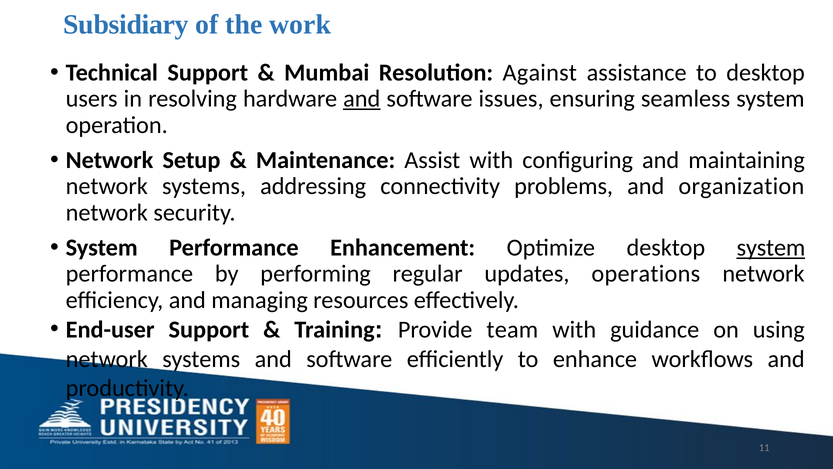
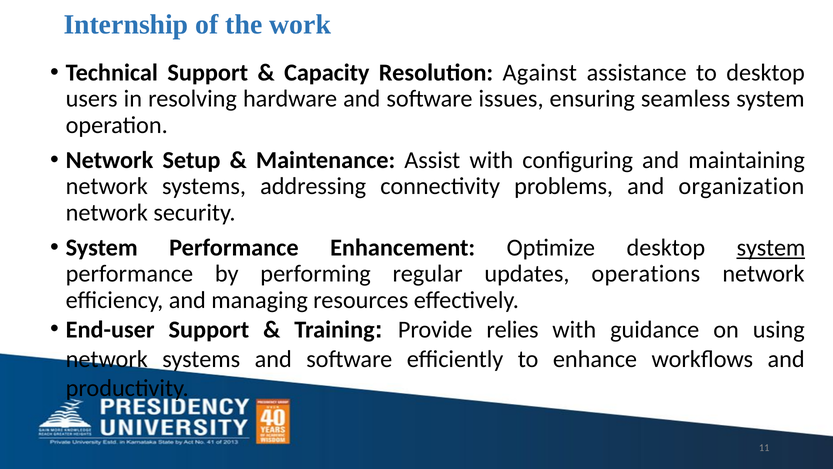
Subsidiary: Subsidiary -> Internship (126, 25)
Mumbai: Mumbai -> Capacity (327, 73)
and underline: present -> none (362, 99)
team: team -> relies (513, 329)
